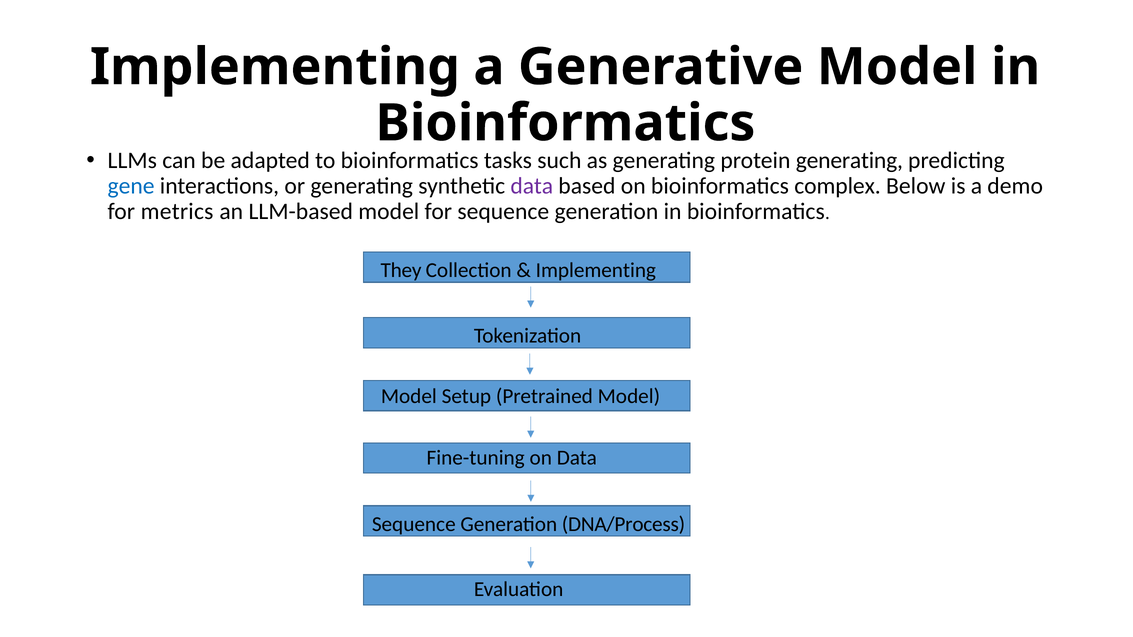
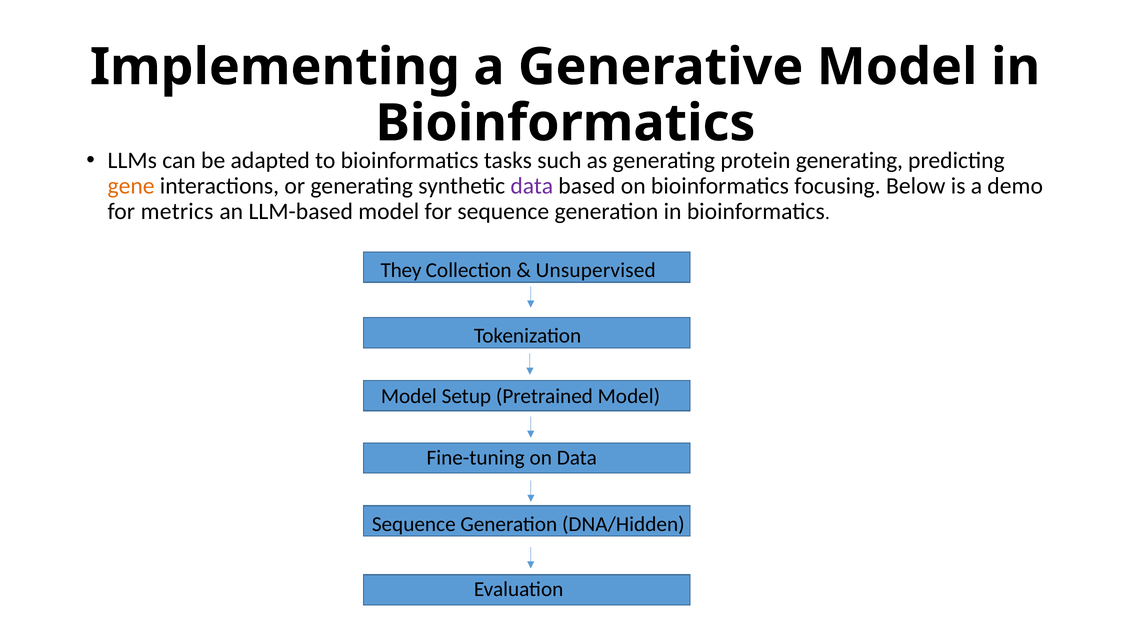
gene colour: blue -> orange (131, 186)
complex: complex -> focusing (837, 186)
Implementing: Implementing -> Unsupervised (596, 271)
DNA/Process: DNA/Process -> DNA/Hidden (623, 524)
